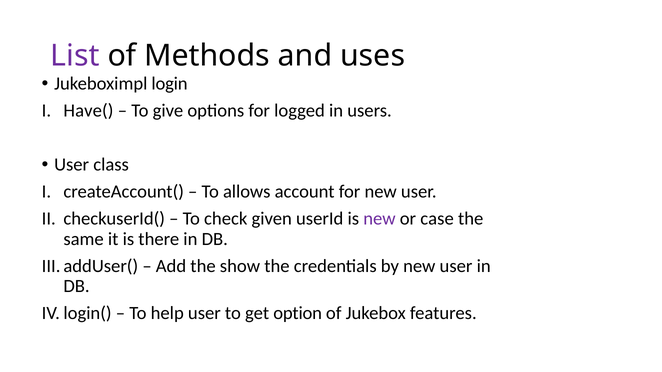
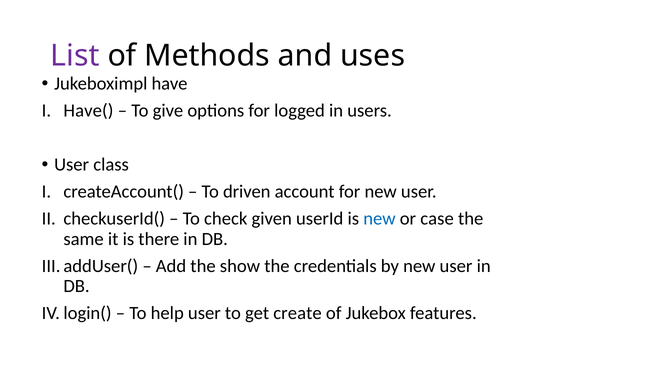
login: login -> have (169, 84)
allows: allows -> driven (247, 192)
new colour: purple -> blue (379, 219)
option: option -> create (297, 313)
